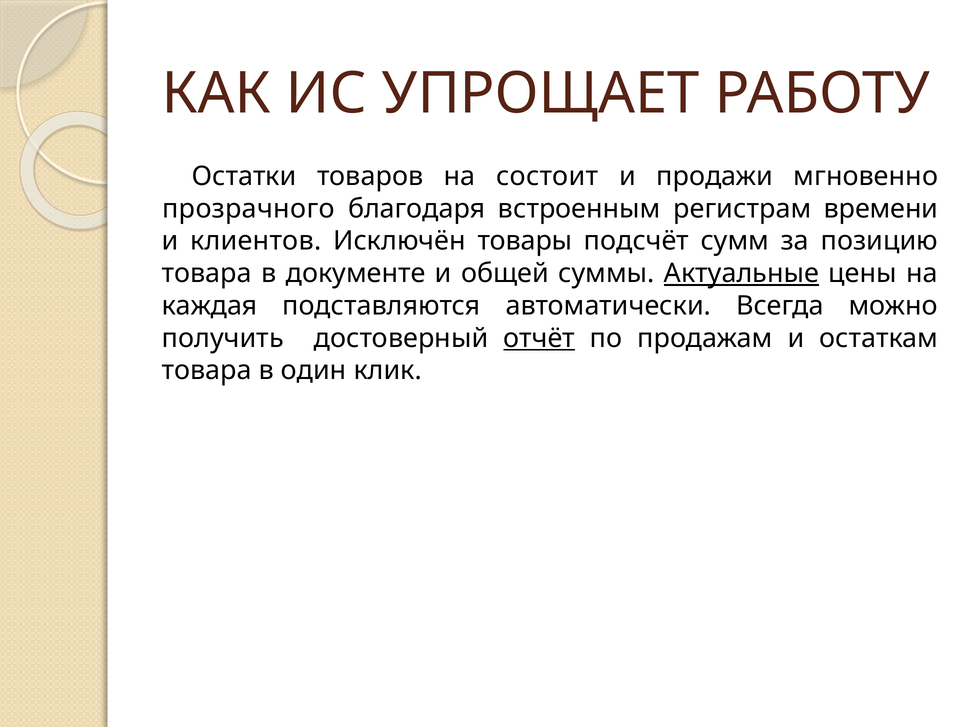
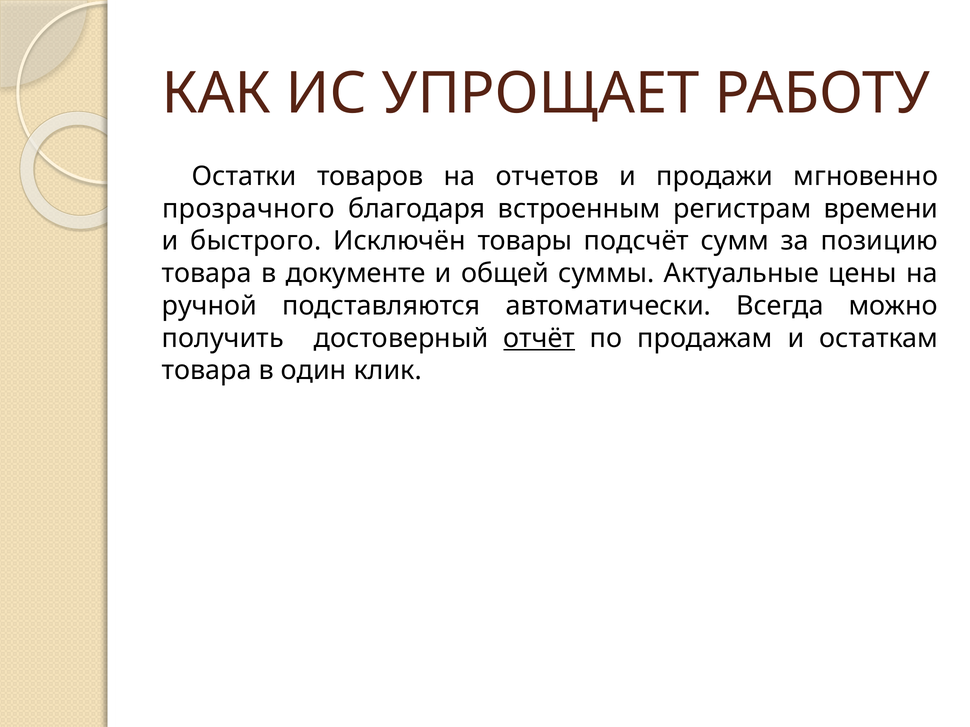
состоит: состоит -> отчетов (547, 176)
клиентов: клиентов -> быстрого (256, 241)
Актуальные underline: present -> none (741, 274)
каждая: каждая -> ручной (210, 306)
